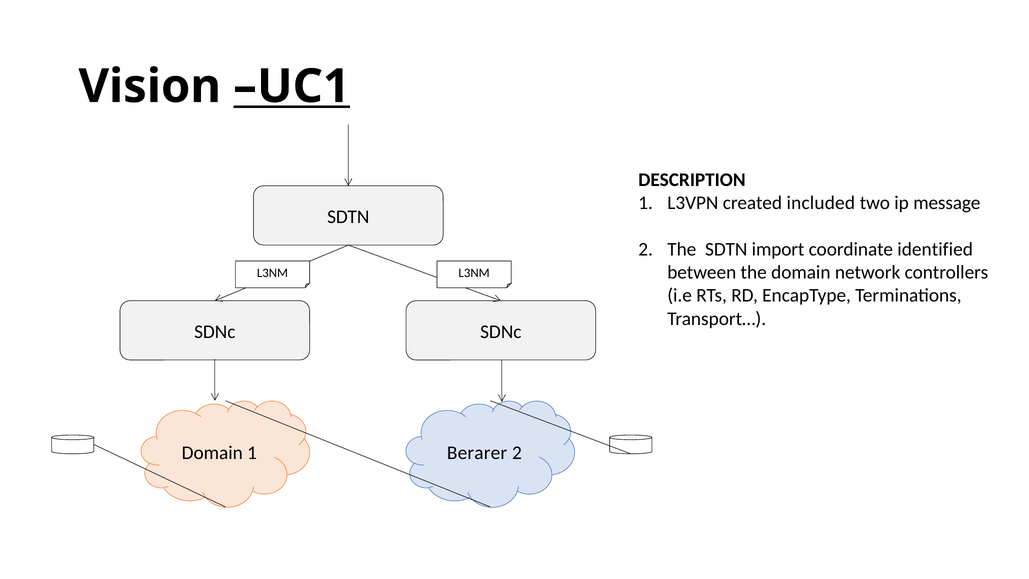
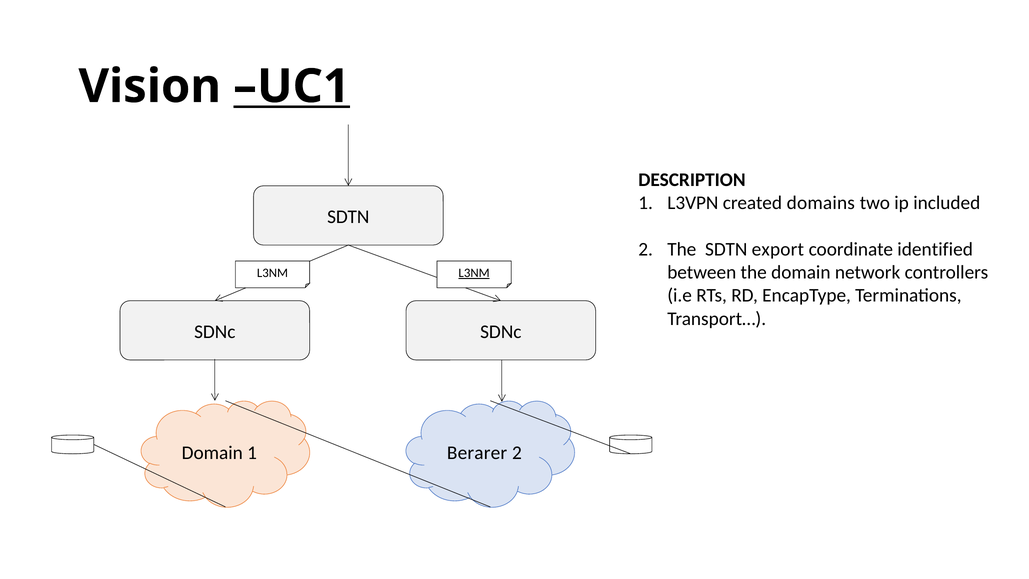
included: included -> domains (821, 203)
message: message -> included (947, 203)
import: import -> export (778, 249)
L3NM underline: none -> present (474, 273)
